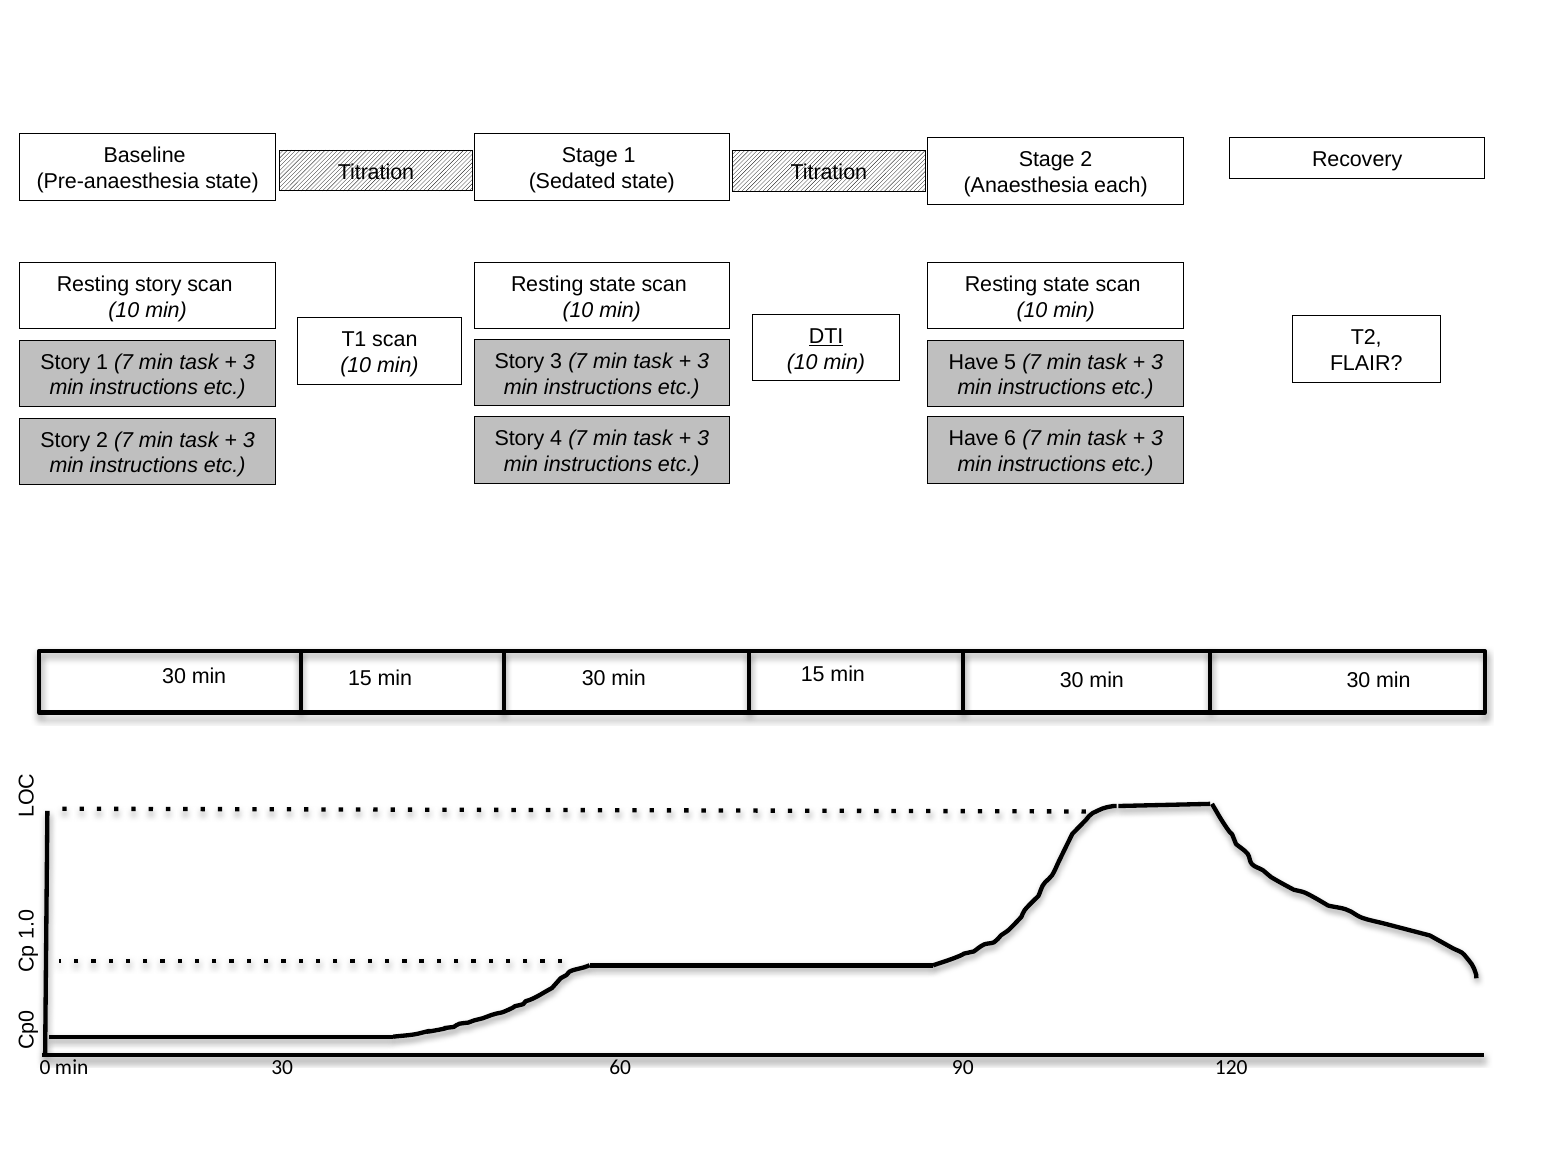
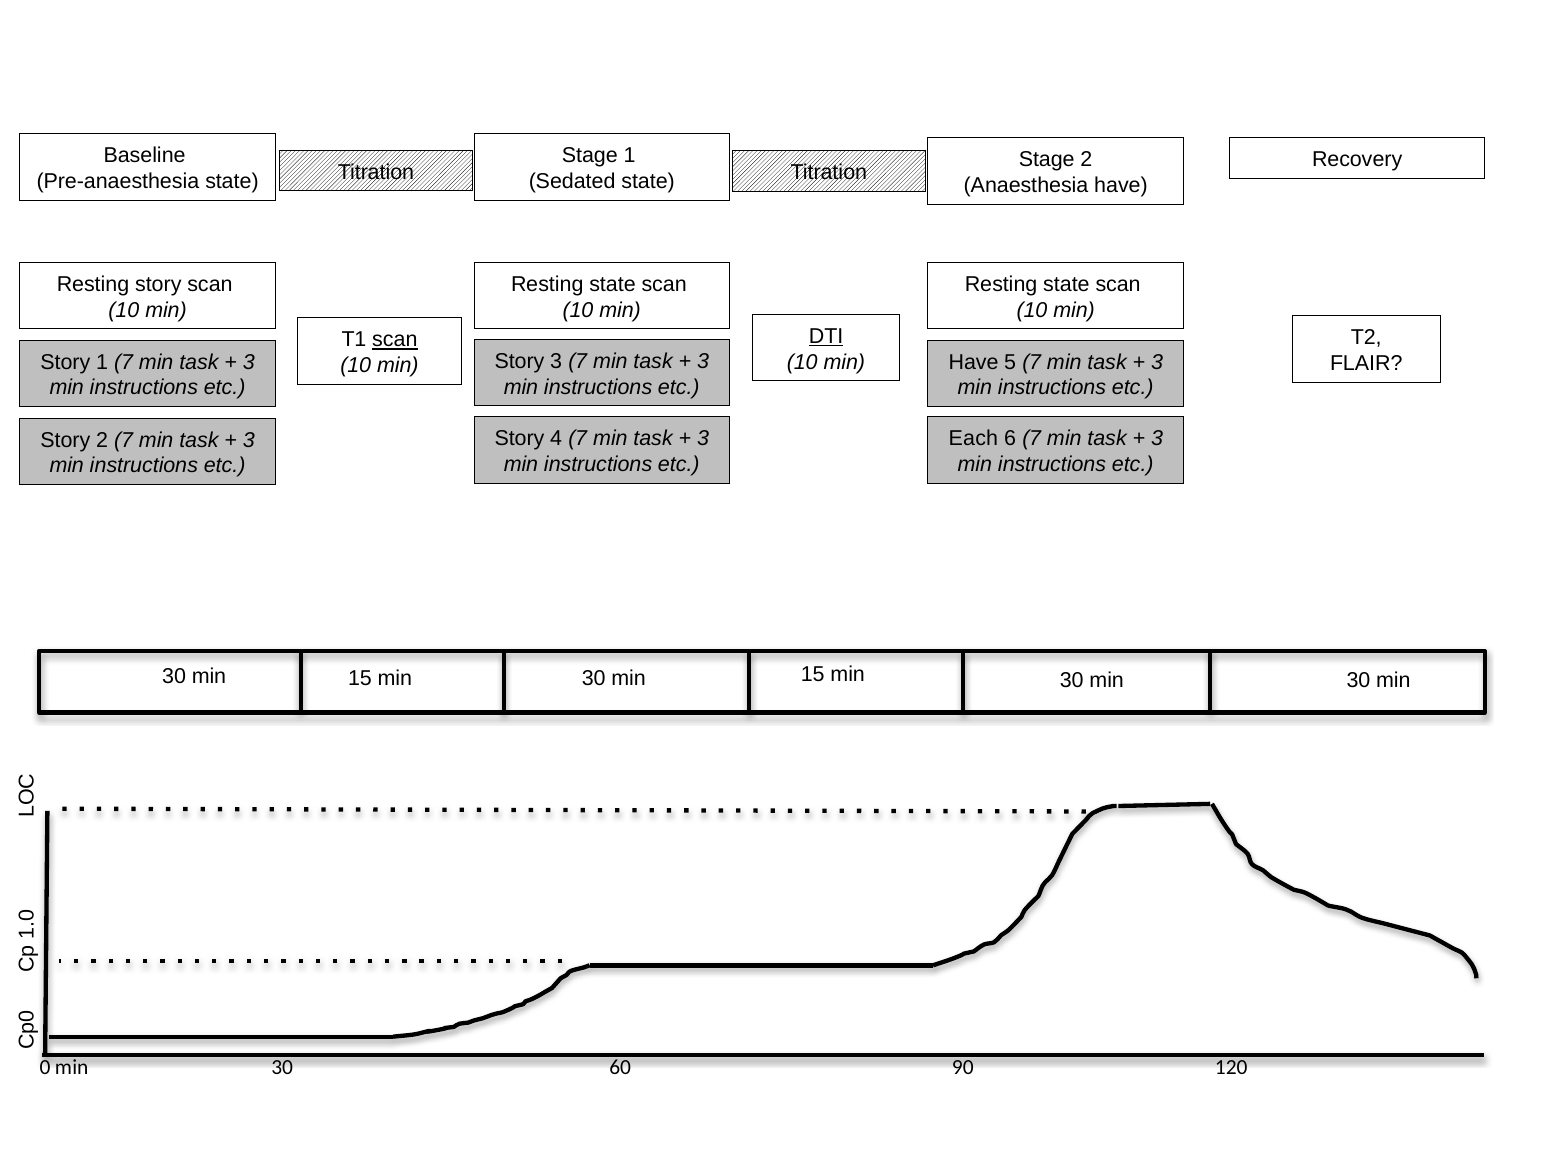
Anaesthesia each: each -> have (1121, 186)
scan underline: none -> present (395, 340)
Have: Have -> Each (973, 438)
